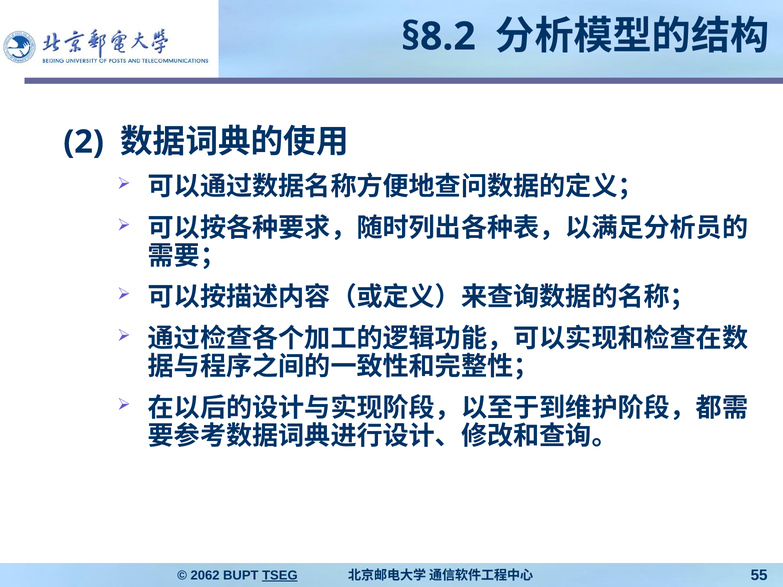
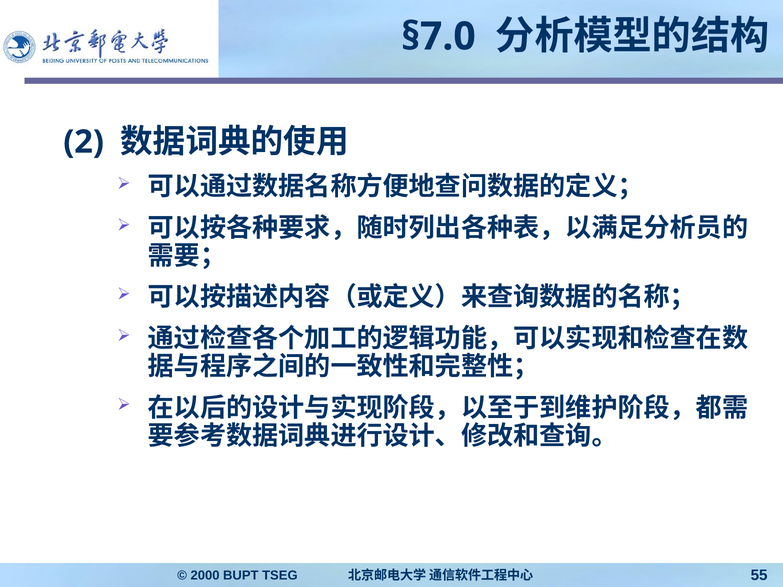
§8.2: §8.2 -> §7.0 (438, 37)
2062: 2062 -> 2000 (205, 576)
TSEG underline: present -> none (280, 576)
